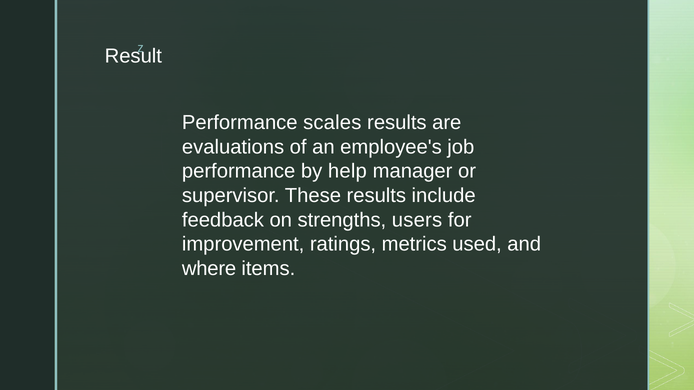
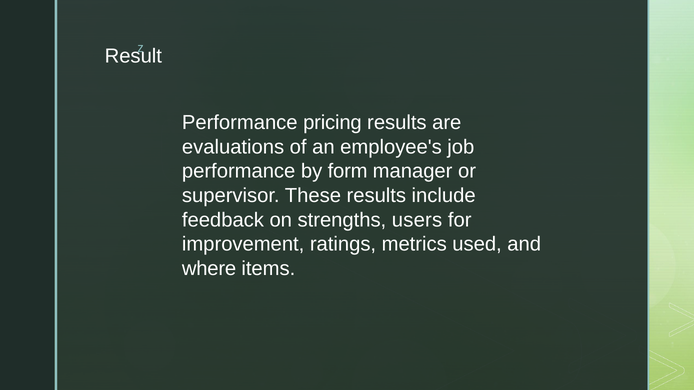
scales: scales -> pricing (332, 123)
help: help -> form (348, 171)
